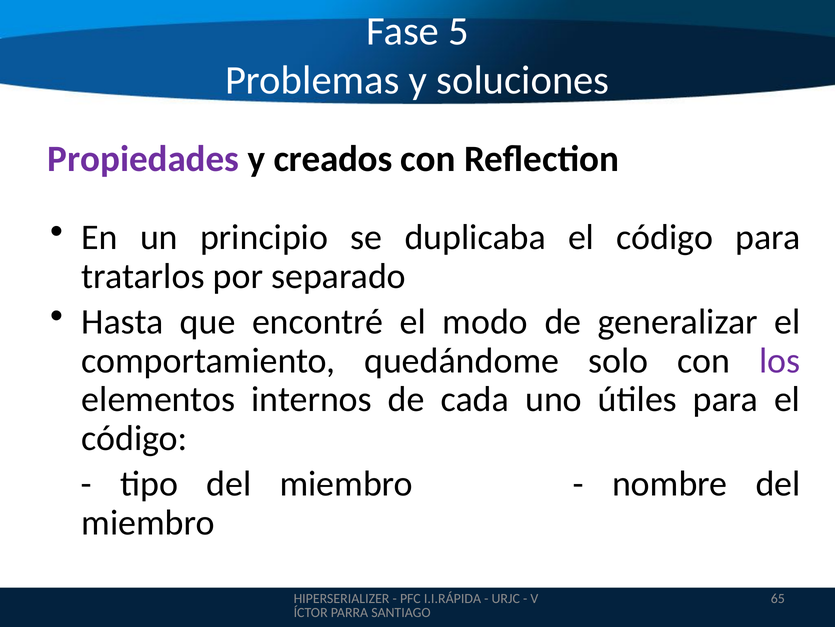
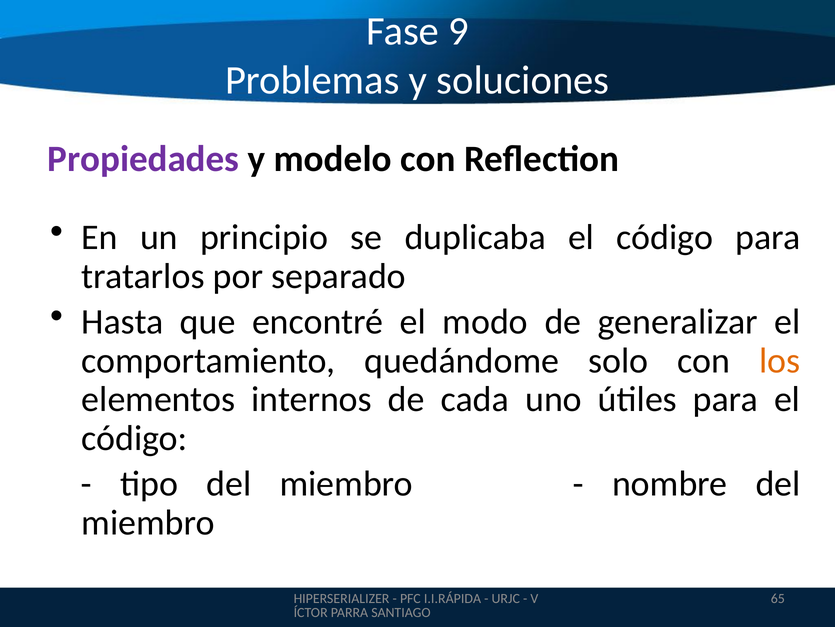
5: 5 -> 9 (459, 31)
creados: creados -> modelo (333, 159)
los colour: purple -> orange (780, 360)
